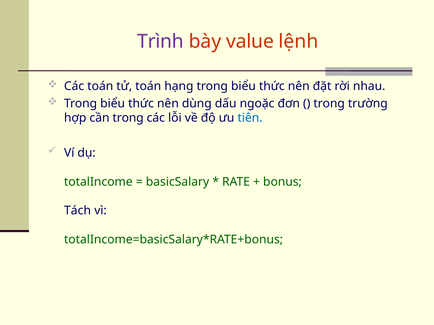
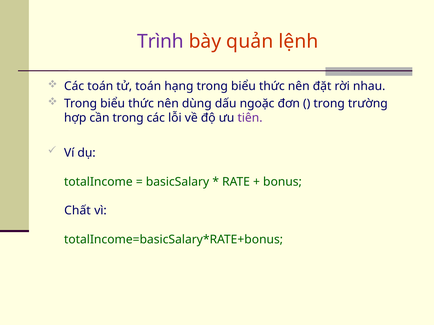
value: value -> quản (250, 42)
tiên colour: blue -> purple (250, 118)
Tách: Tách -> Chất (77, 211)
